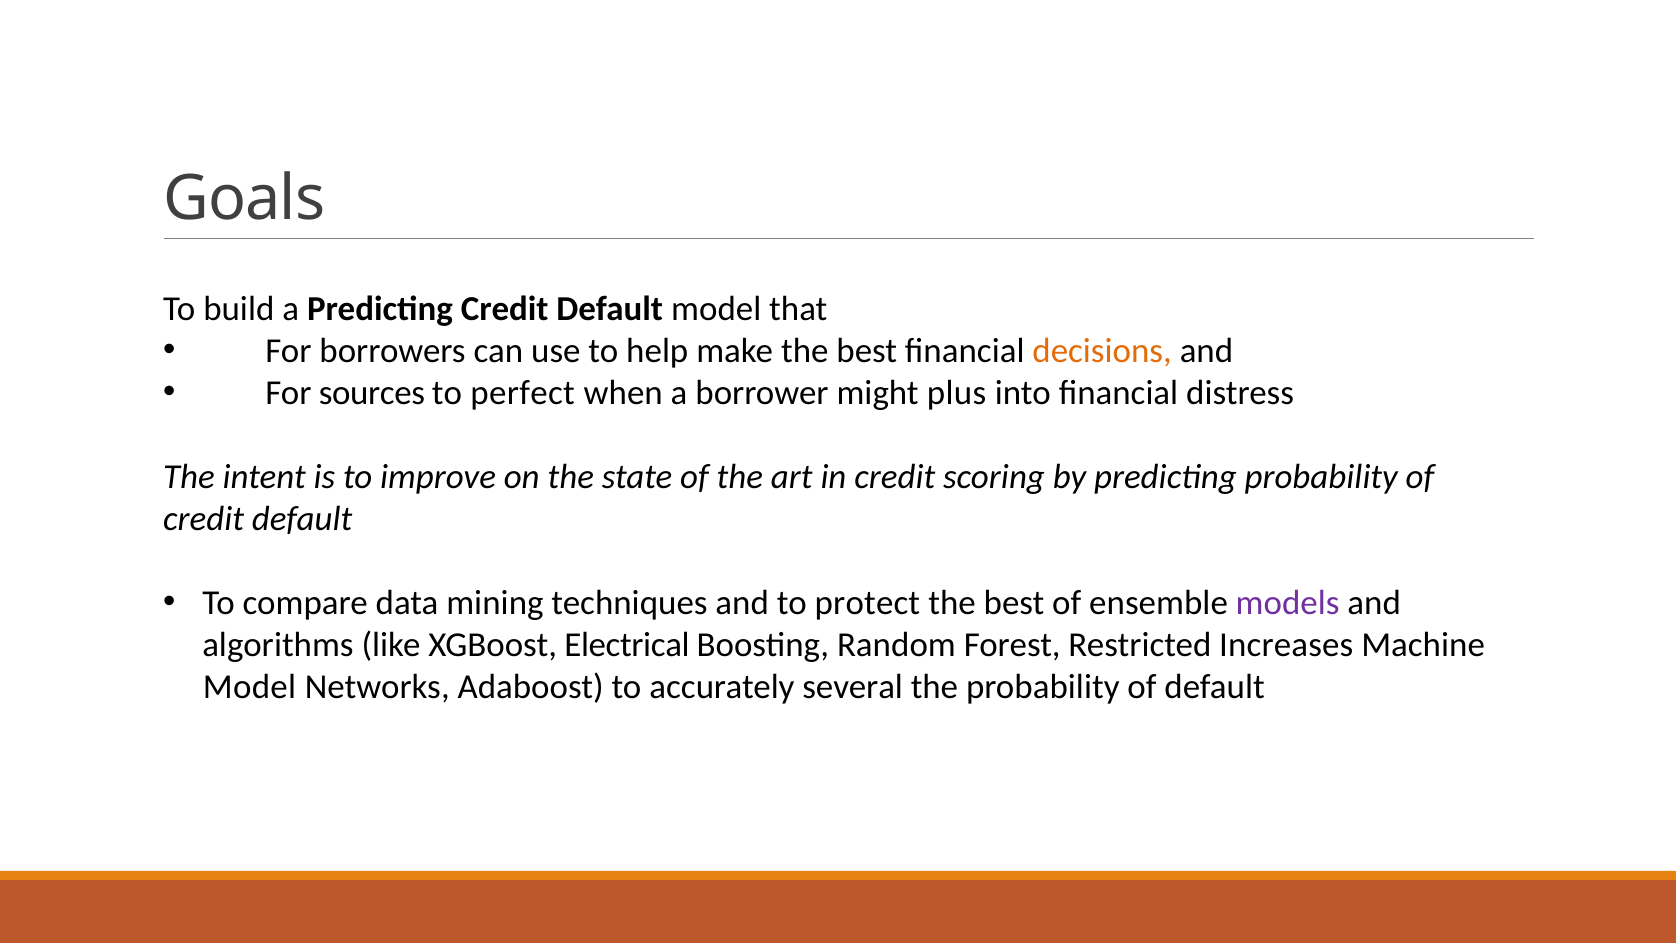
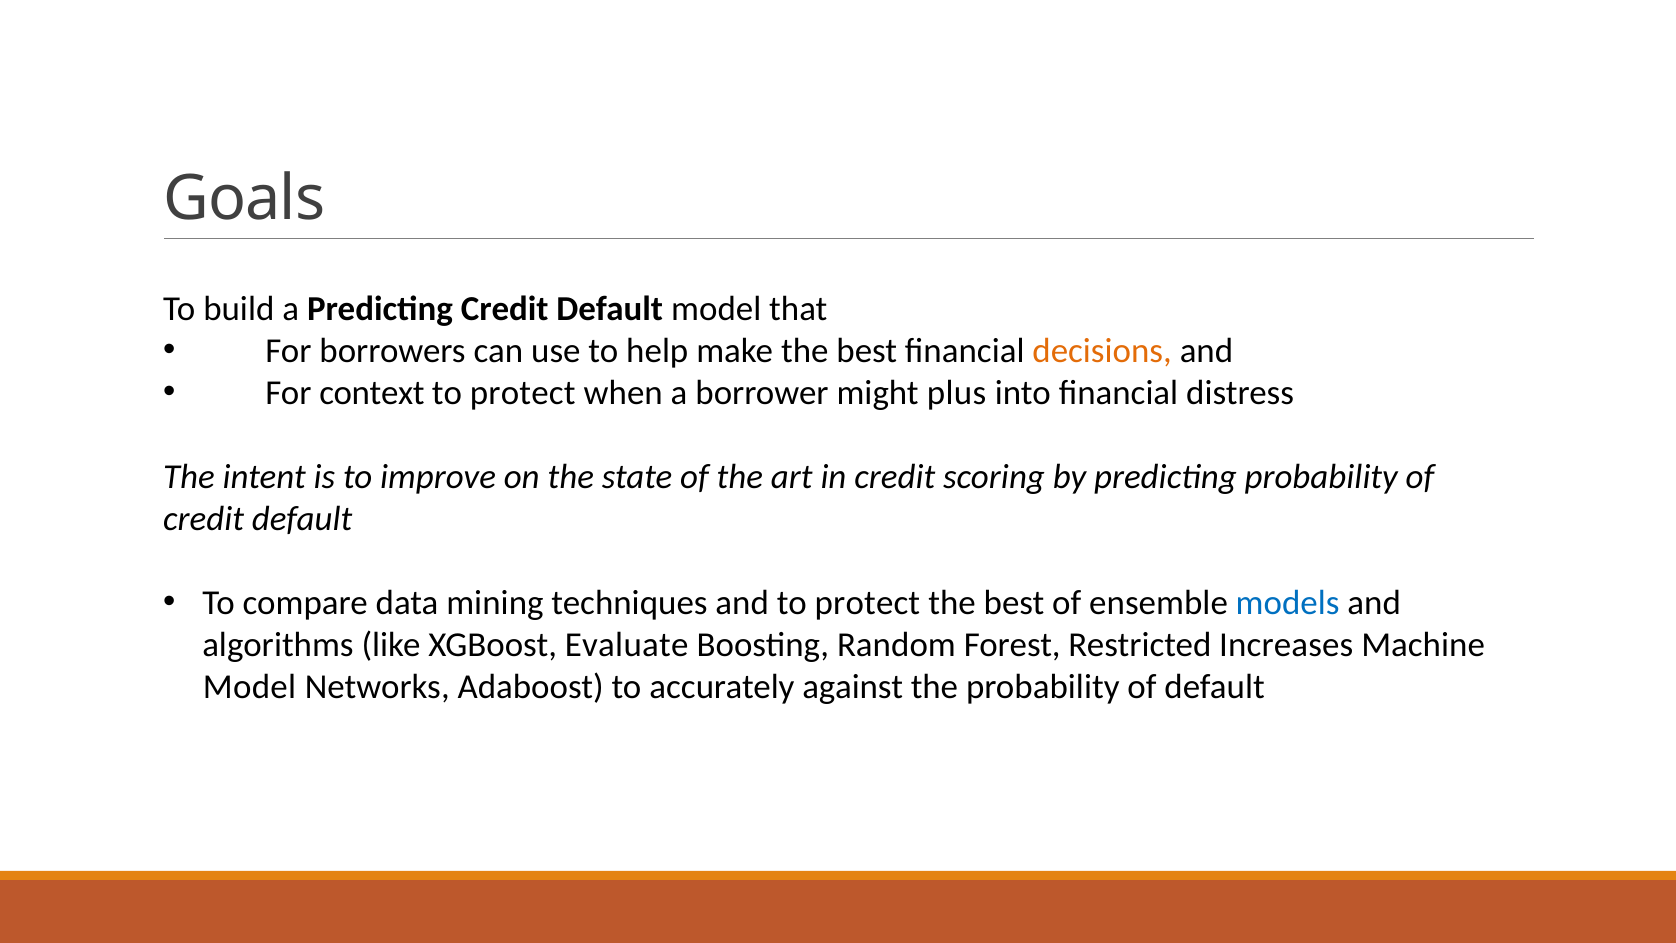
sources: sources -> context (372, 393)
perfect: perfect -> protect (523, 393)
models colour: purple -> blue (1288, 603)
Electrical: Electrical -> Evaluate (627, 645)
several: several -> against (853, 687)
